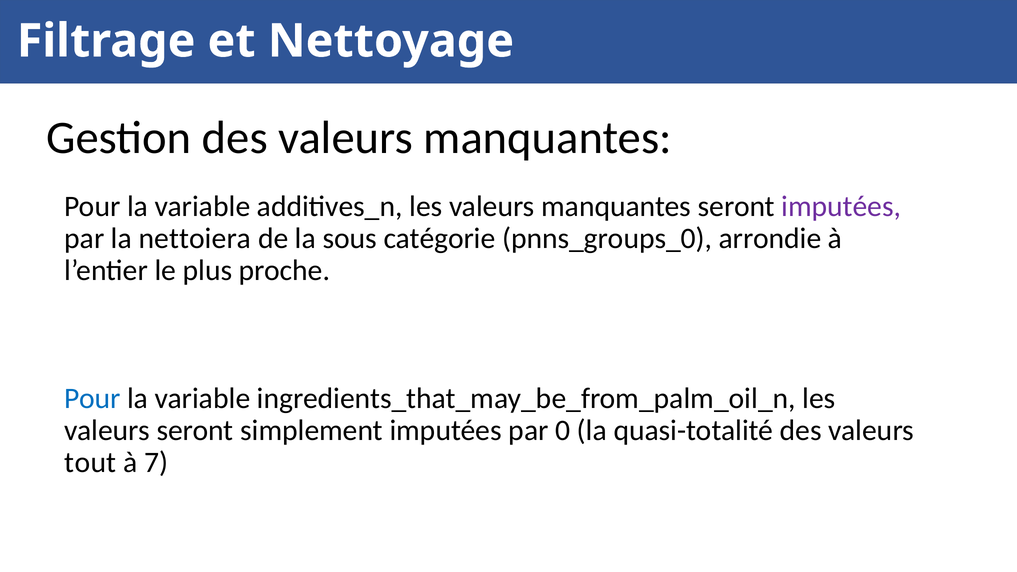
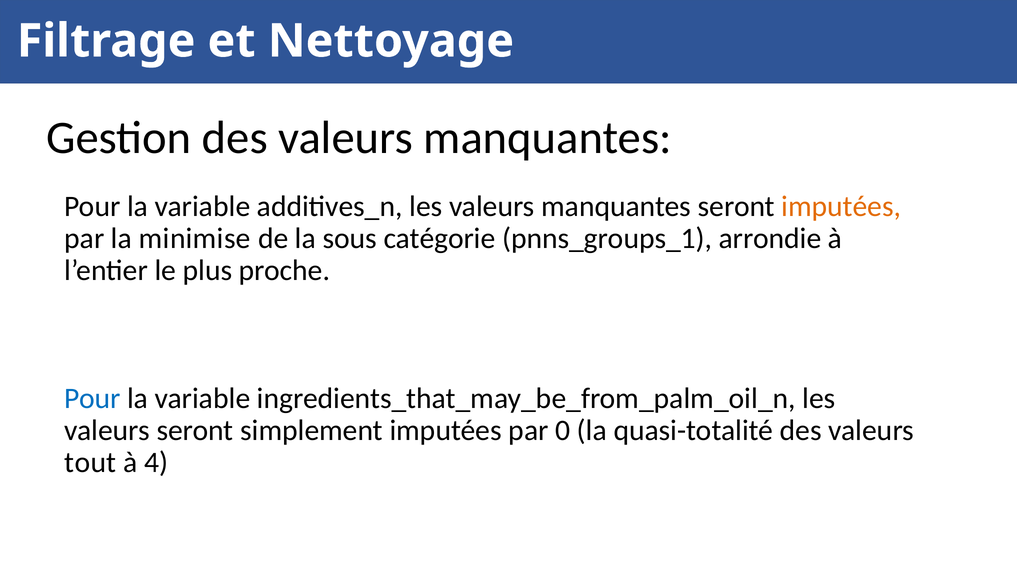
imputées colour: purple -> orange (841, 207)
nettoiera: nettoiera -> minimise (195, 239)
pnns_groups_0: pnns_groups_0 -> pnns_groups_1 (607, 239)
7: 7 -> 4 (156, 463)
